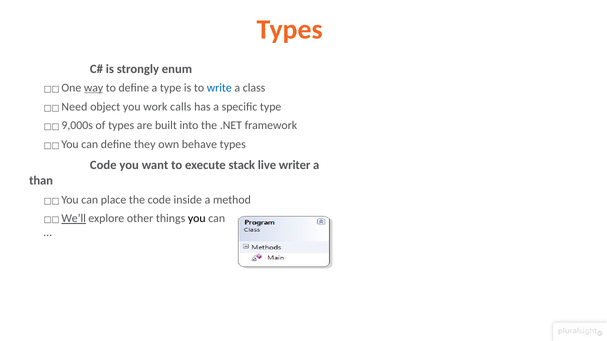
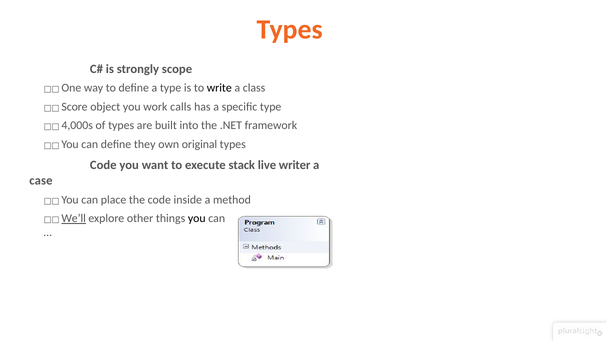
enum: enum -> scope (177, 69)
way underline: present -> none (94, 88)
write colour: blue -> black (219, 88)
Need: Need -> Score (75, 107)
9,000s: 9,000s -> 4,000s (77, 126)
behave: behave -> original (200, 145)
than: than -> case (41, 181)
